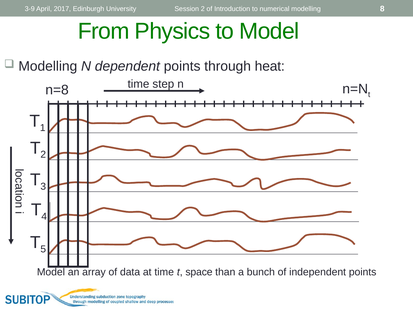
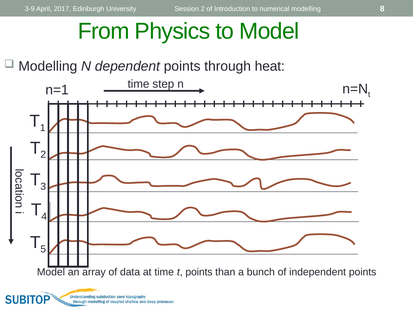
n=8: n=8 -> n=1 (57, 90)
t space: space -> points (199, 272)
